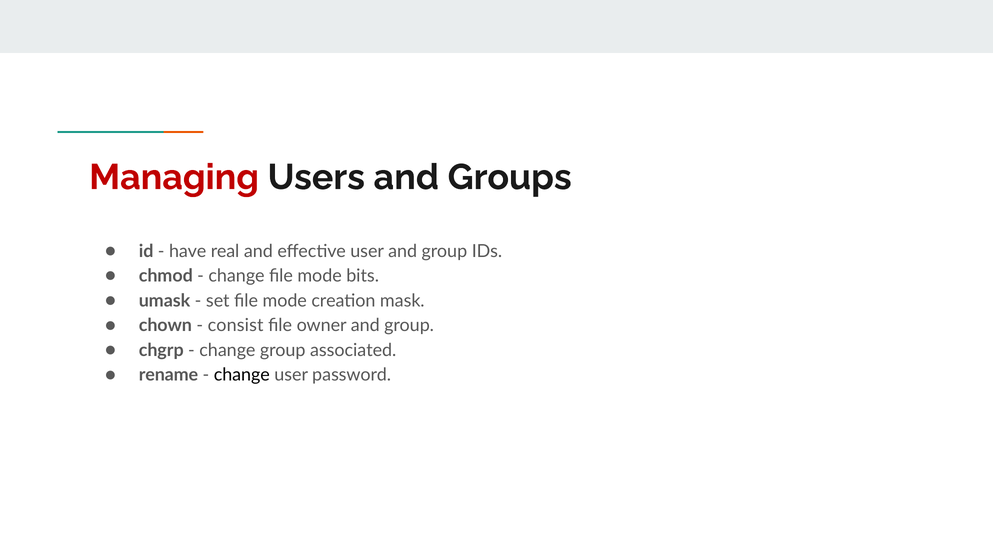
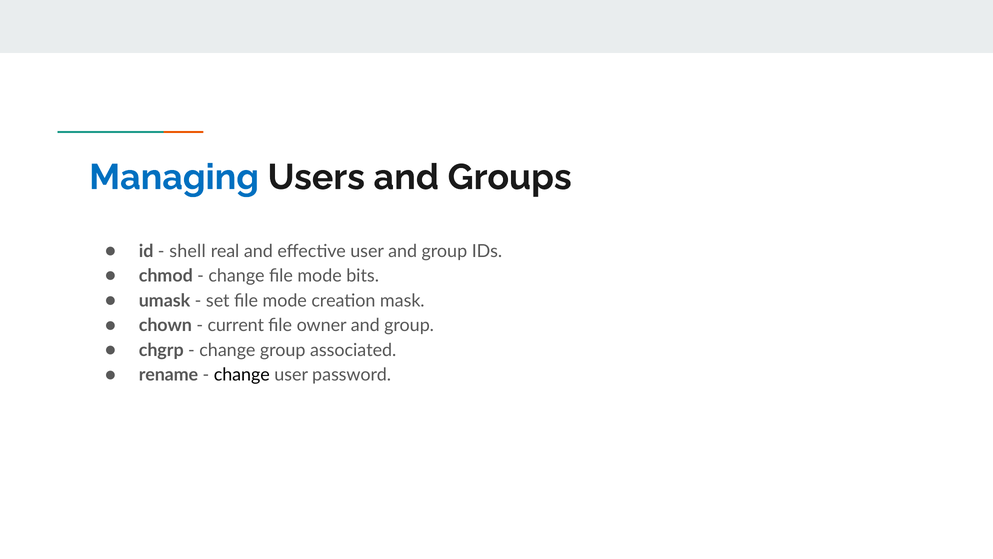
Managing colour: red -> blue (174, 177)
have: have -> shell (188, 251)
consist: consist -> current (236, 325)
